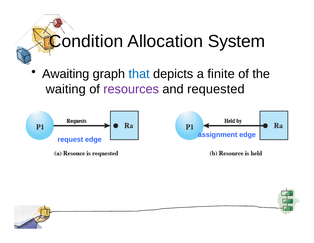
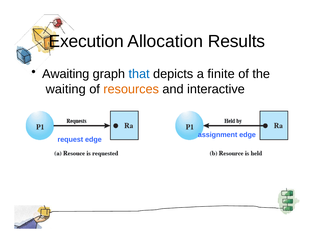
Condition: Condition -> Execution (86, 41)
System: System -> Results (237, 41)
resources colour: purple -> orange (131, 89)
requested: requested -> interactive (216, 89)
